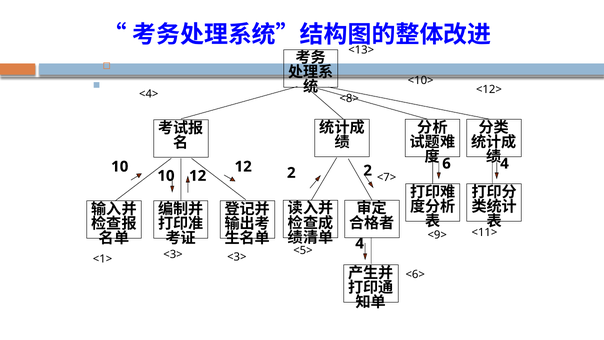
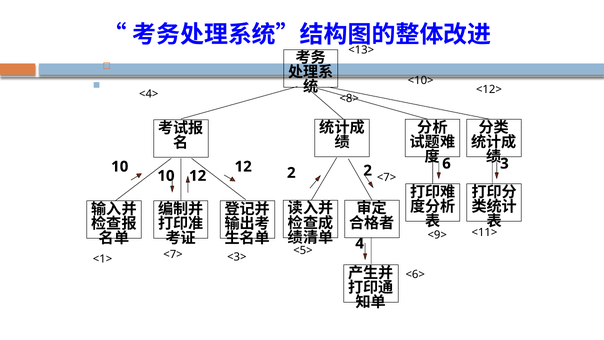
6 4: 4 -> 3 (504, 163)
<1> <3>: <3> -> <7> (173, 255)
